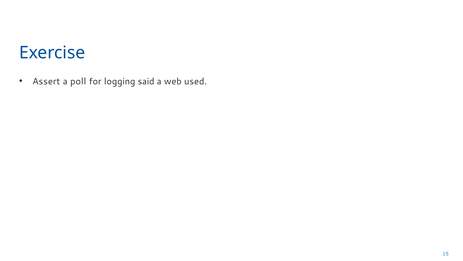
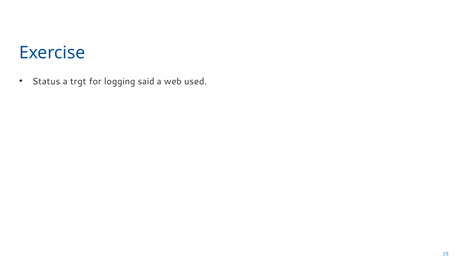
Assert: Assert -> Status (46, 81)
poll: poll -> trgt (78, 81)
